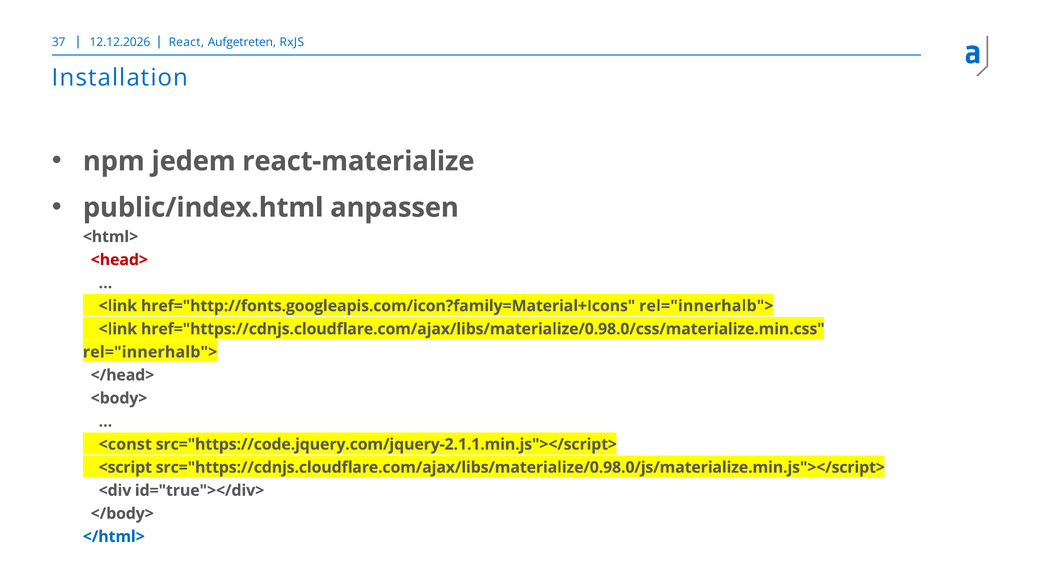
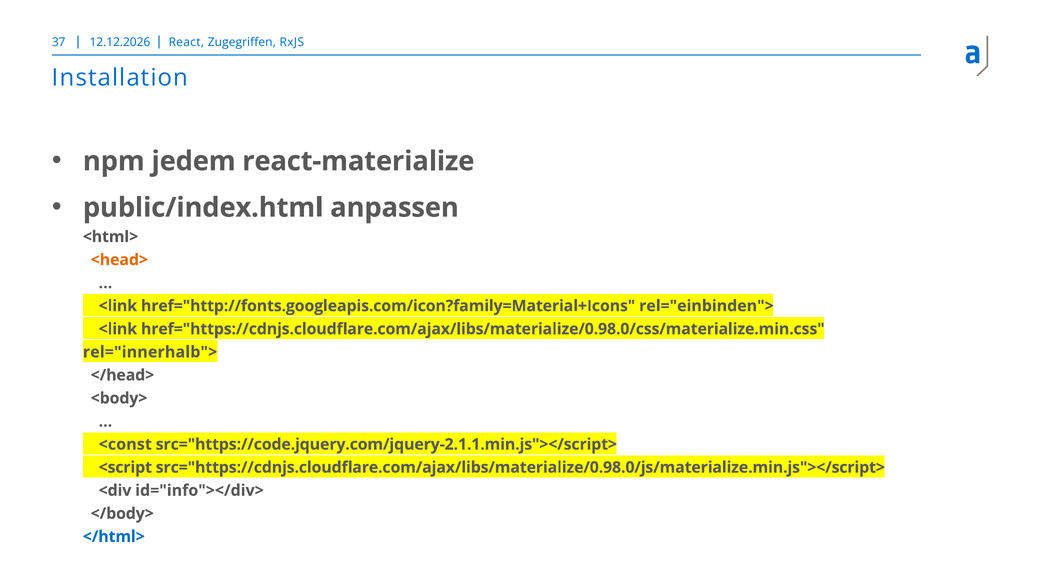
Aufgetreten: Aufgetreten -> Zugegriffen (242, 42)
<head> colour: red -> orange (119, 260)
href="http://fonts.googleapis.com/icon?family=Material+Icons rel="innerhalb">: rel="innerhalb"> -> rel="einbinden"> (706, 306)
id="true"></div>: id="true"></div> -> id="info"></div> (199, 490)
